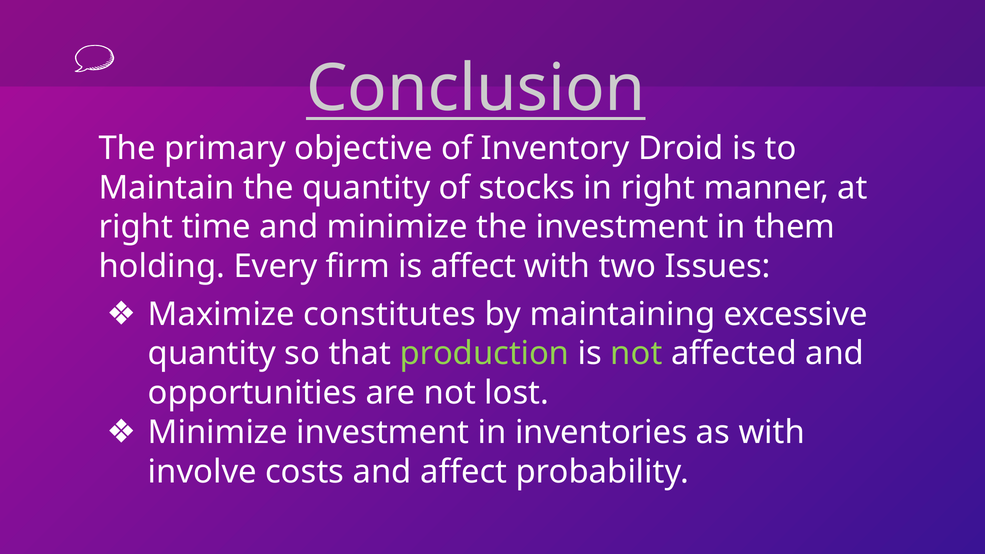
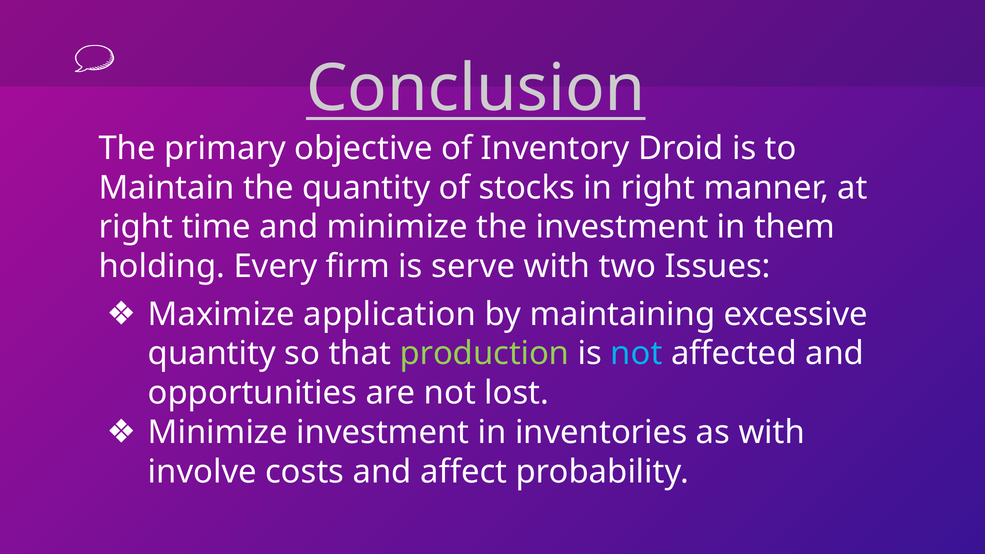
is affect: affect -> serve (473, 267)
constitutes: constitutes -> application (390, 314)
not colour: light green -> light blue (636, 354)
